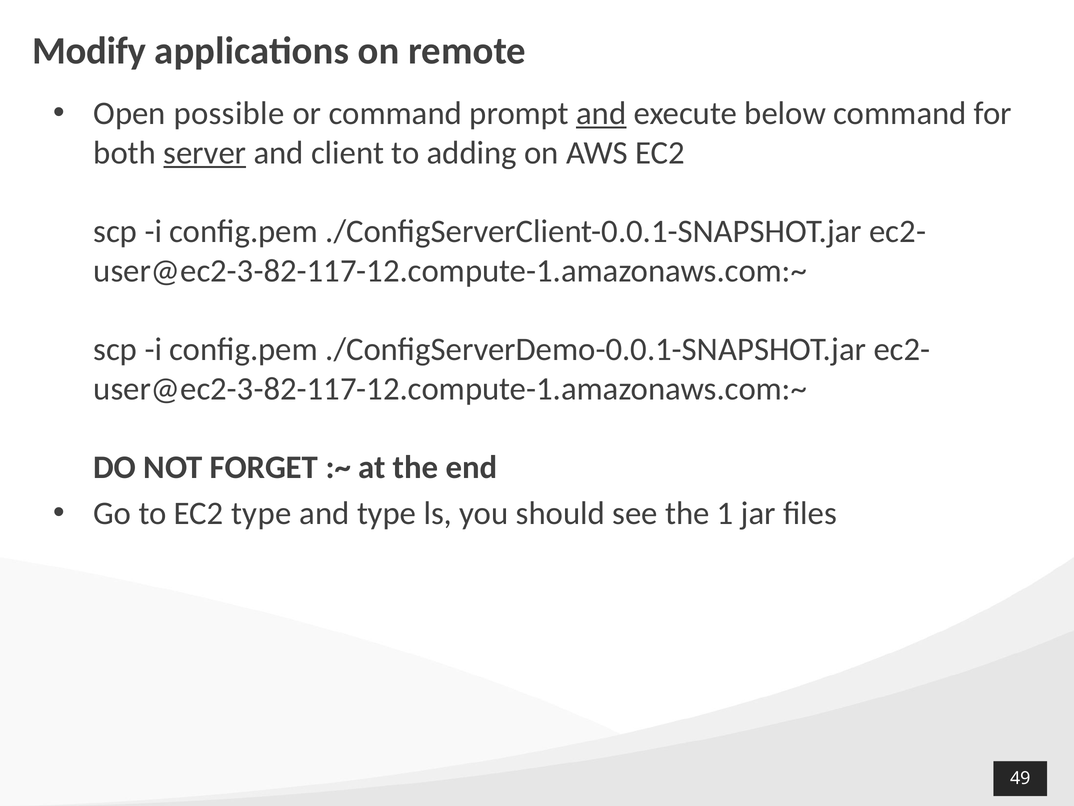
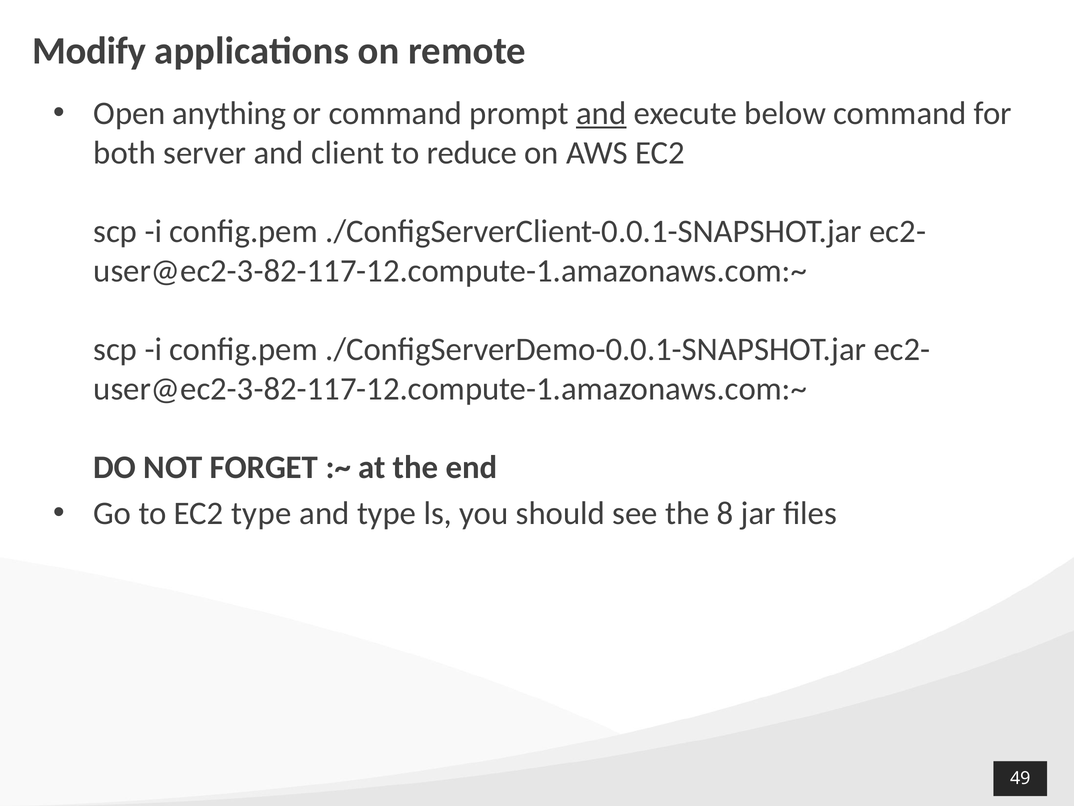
possible: possible -> anything (229, 113)
server underline: present -> none (205, 153)
adding: adding -> reduce (472, 153)
1: 1 -> 8 (725, 513)
